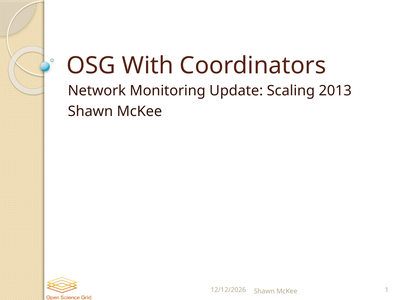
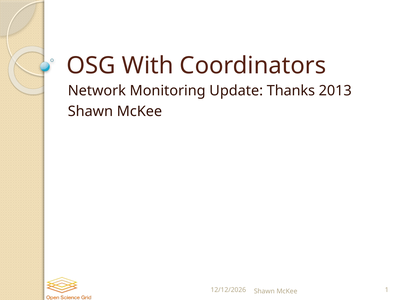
Scaling: Scaling -> Thanks (291, 91)
